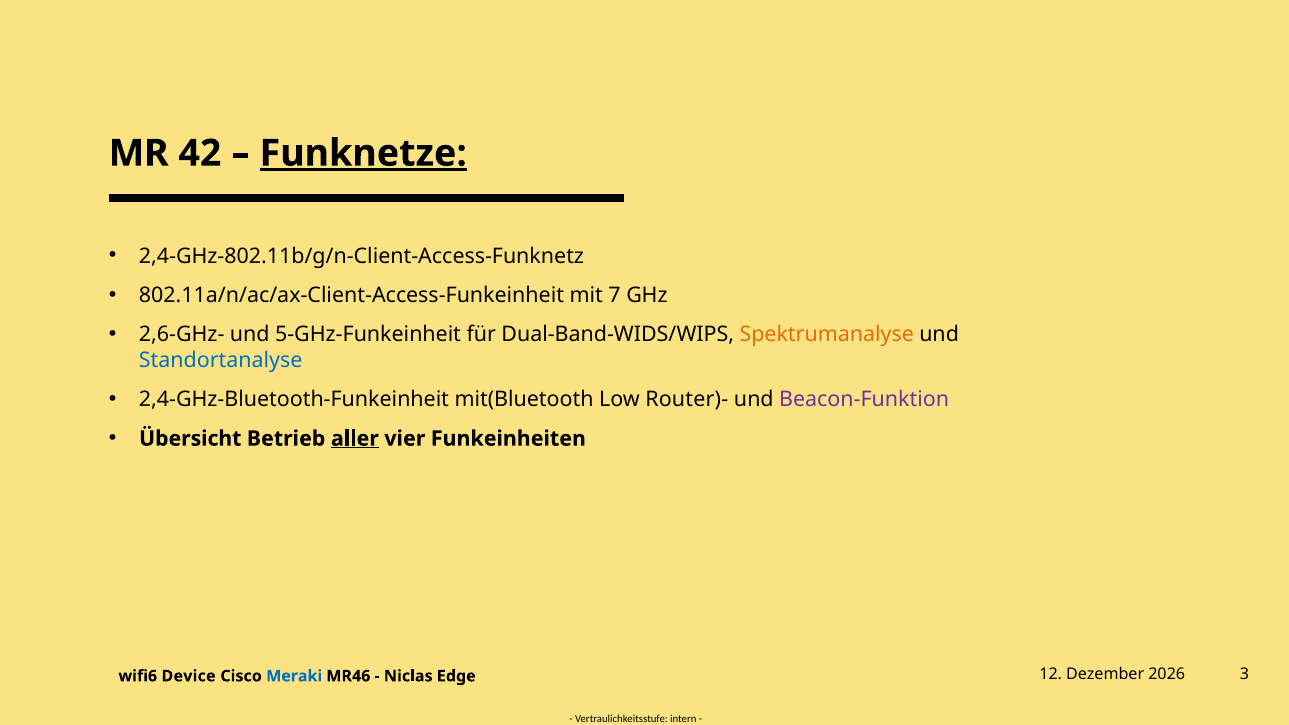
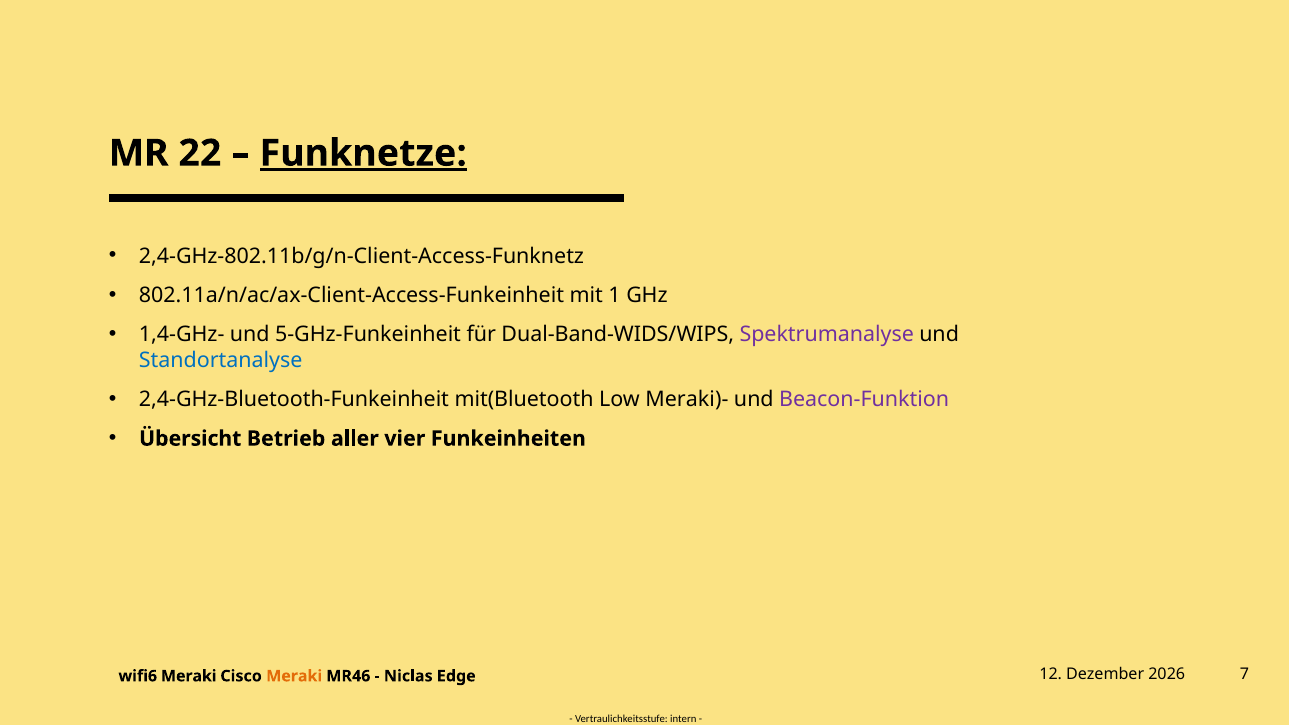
42: 42 -> 22 (200, 153)
7: 7 -> 1 (615, 295)
2,6-GHz-: 2,6-GHz- -> 1,4-GHz- (182, 334)
Spektrumanalyse colour: orange -> purple (827, 334)
Router)-: Router)- -> Meraki)- (687, 399)
aller underline: present -> none (355, 439)
wifi6 Device: Device -> Meraki (189, 676)
Meraki colour: blue -> orange (294, 676)
3: 3 -> 7 (1245, 675)
